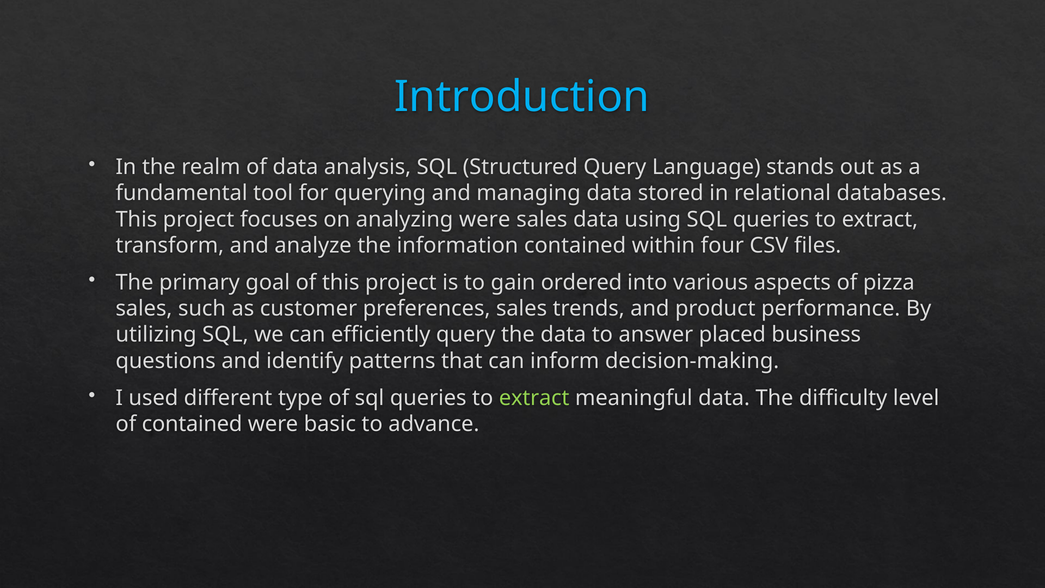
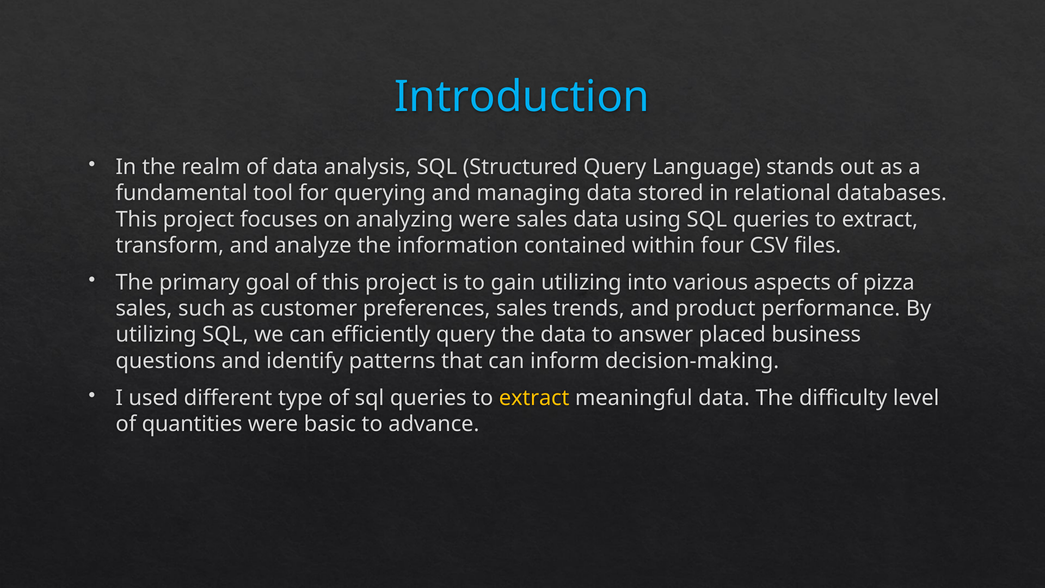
gain ordered: ordered -> utilizing (581, 282)
extract colour: light green -> yellow (534, 398)
of contained: contained -> quantities (192, 424)
